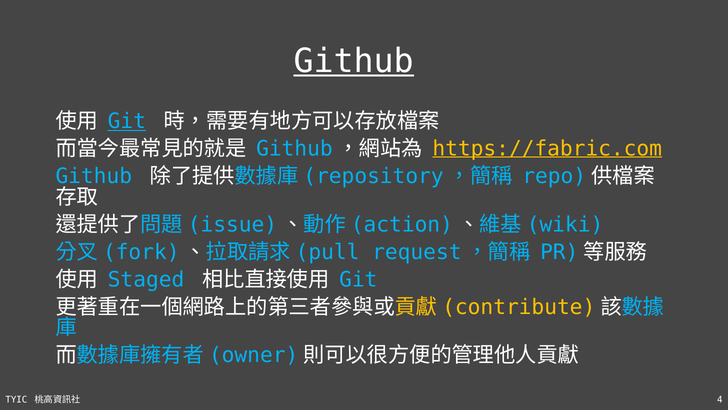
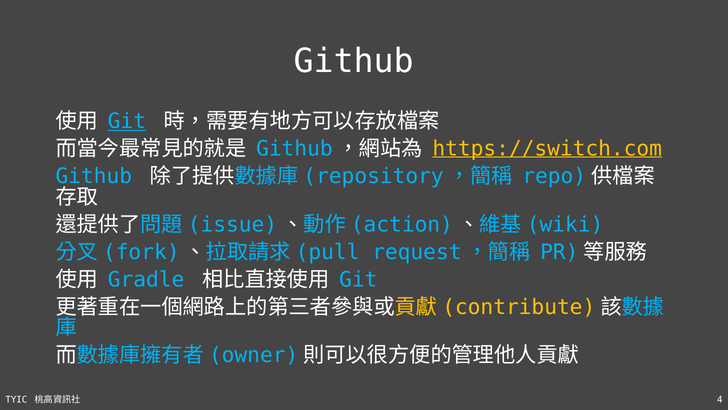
Github underline: present -> none (354, 61)
https://fabric.com: https://fabric.com -> https://switch.com (547, 149)
Staged: Staged -> Gradle (146, 279)
